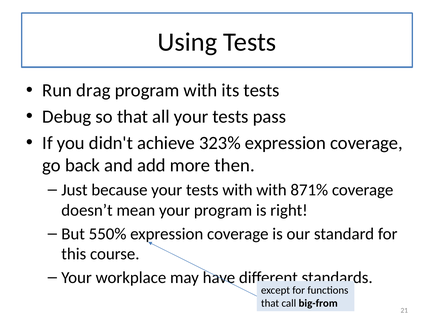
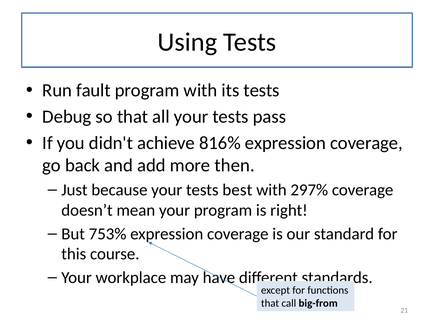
drag: drag -> fault (93, 91)
323%: 323% -> 816% (220, 143)
tests with: with -> best (237, 190)
871%: 871% -> 297% (309, 190)
550%: 550% -> 753% (108, 234)
